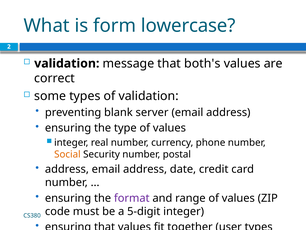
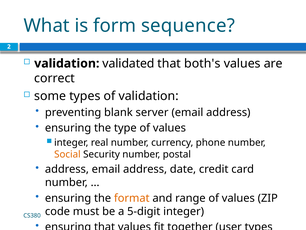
lowercase: lowercase -> sequence (188, 26)
message: message -> validated (128, 63)
format colour: purple -> orange (132, 198)
